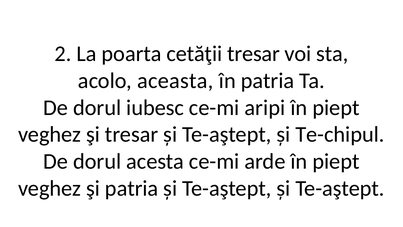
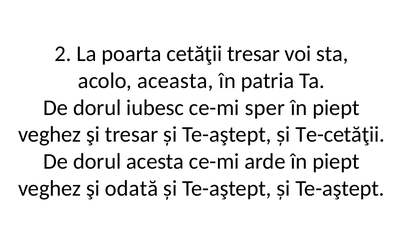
aripi: aripi -> sper (265, 108)
Te-chipul: Te-chipul -> Te-cetăţii (340, 134)
şi patria: patria -> odată (132, 188)
